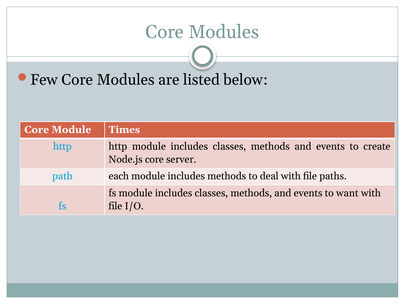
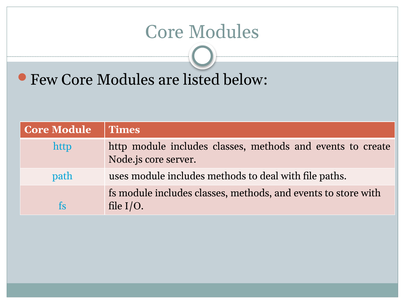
each: each -> uses (119, 176)
want: want -> store (347, 193)
